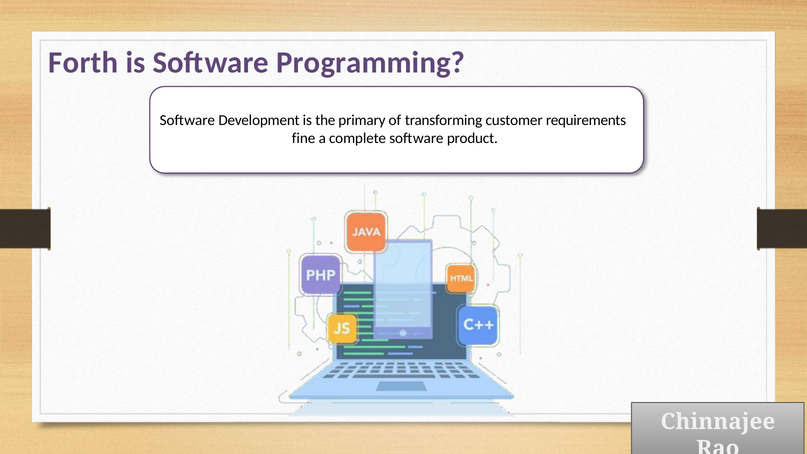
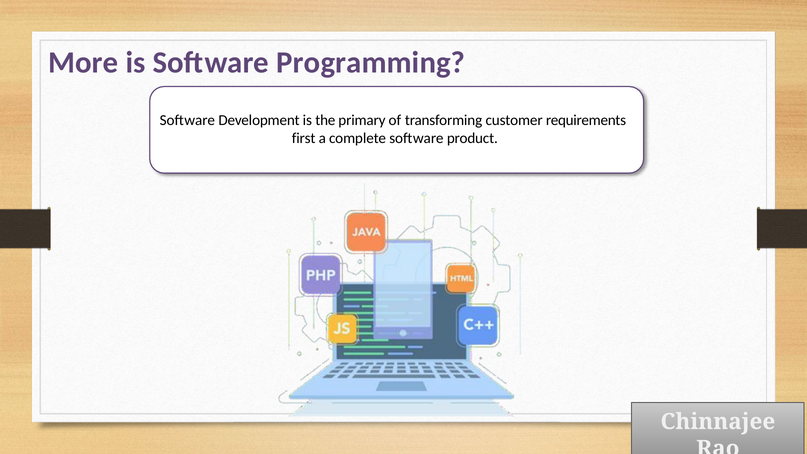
Forth: Forth -> More (83, 63)
fine: fine -> first (304, 138)
